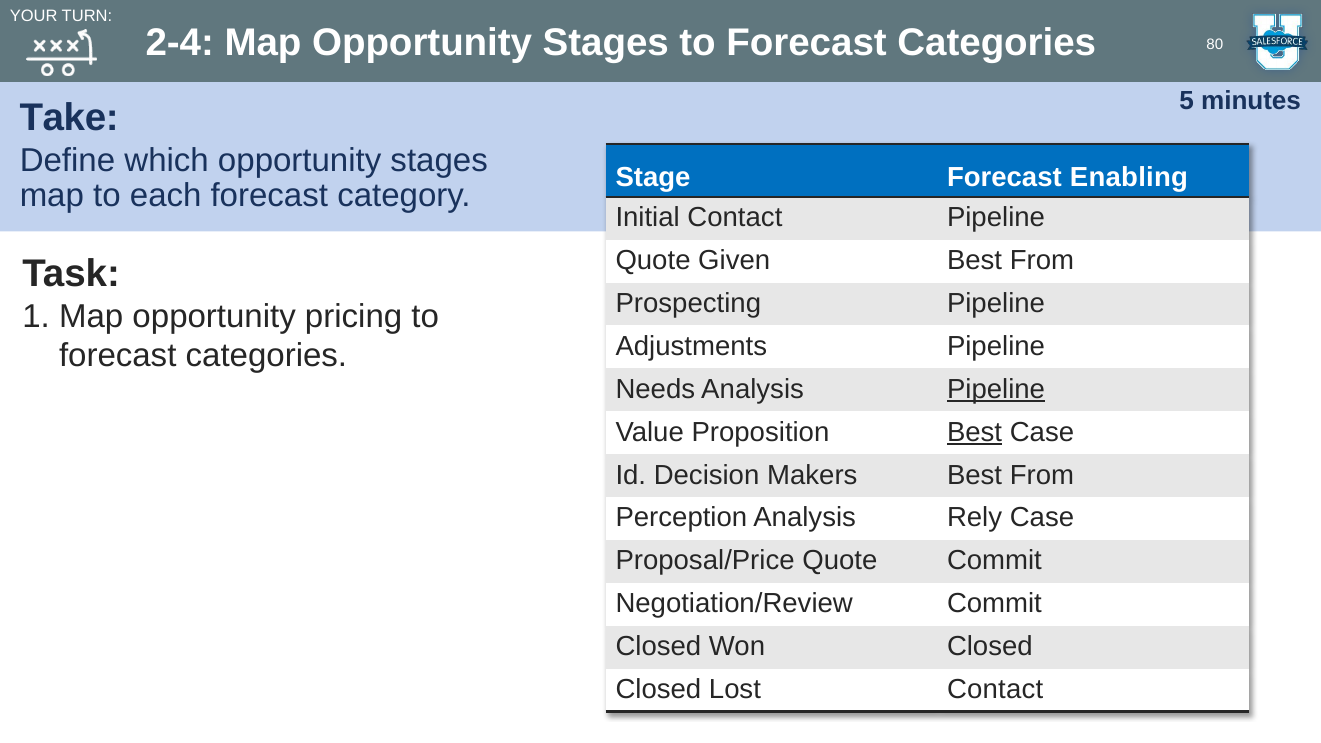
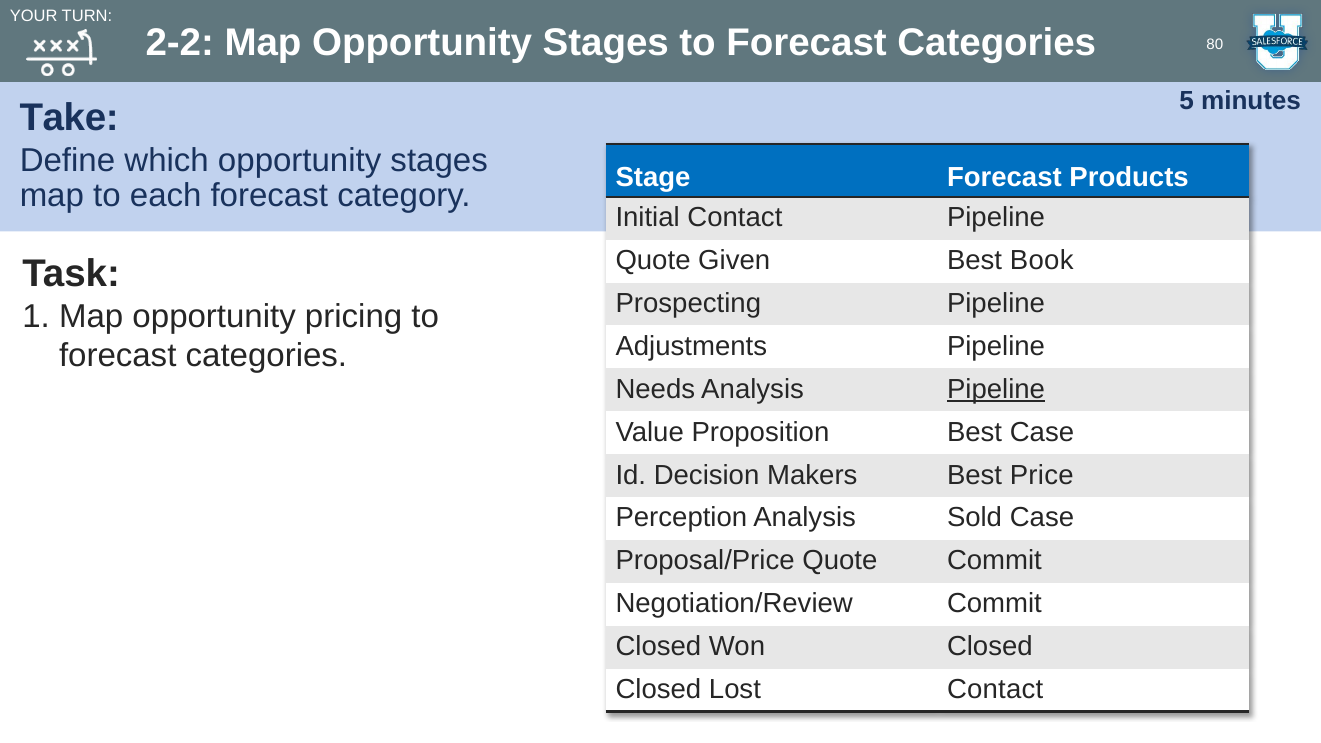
2-4: 2-4 -> 2-2 (180, 43)
Enabling: Enabling -> Products (1129, 177)
Given Best From: From -> Book (1042, 261)
Best underline: present -> none (975, 432)
Makers Best From: From -> Price (1042, 475)
Rely: Rely -> Sold (975, 518)
